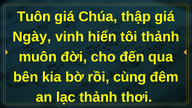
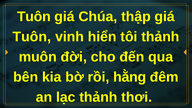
Ngày: Ngày -> Tuôn (32, 37)
cùng: cùng -> hằng (130, 77)
